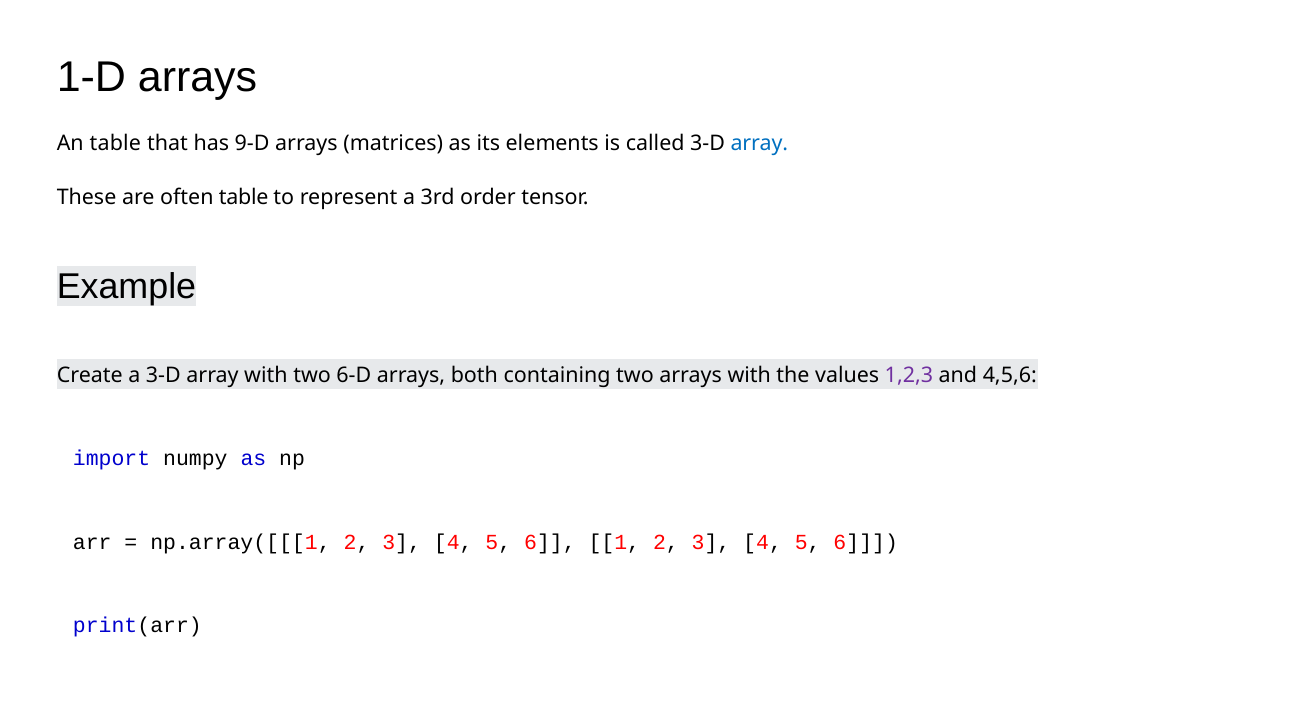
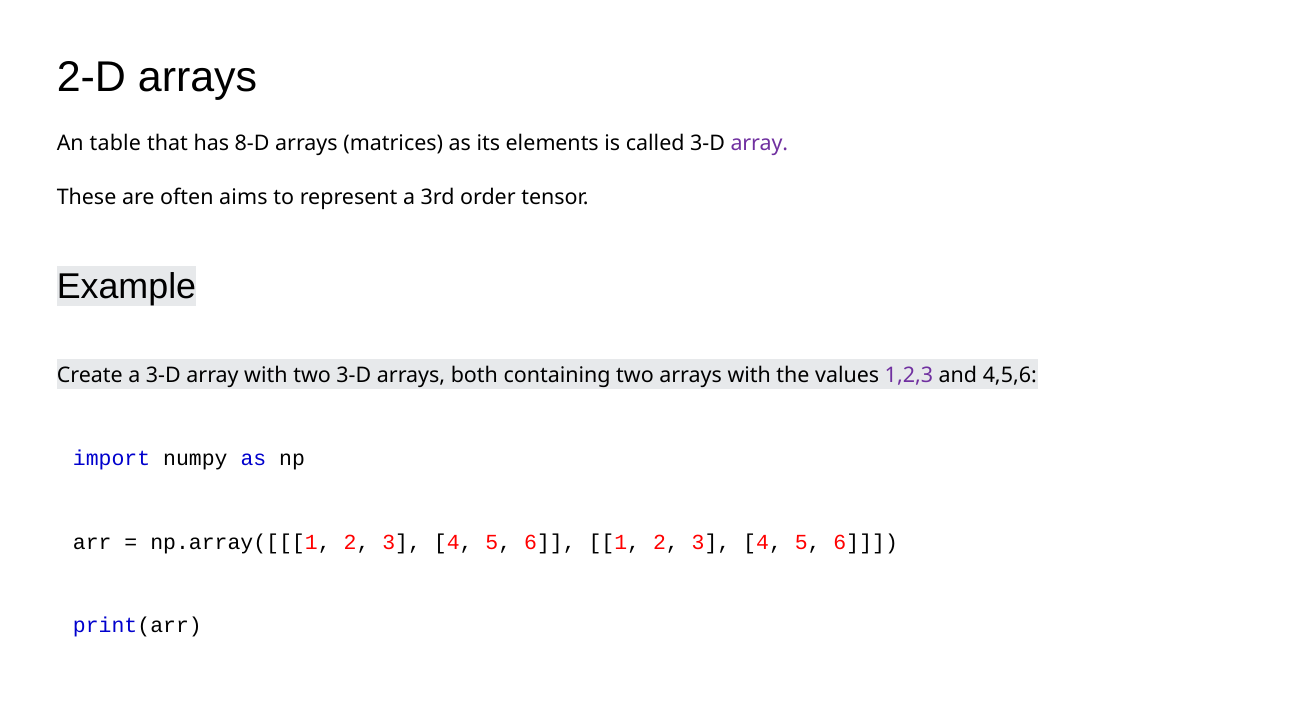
1-D: 1-D -> 2-D (91, 77)
9-D: 9-D -> 8-D (252, 143)
array colour: blue -> purple (759, 143)
often table: table -> aims (243, 198)
two 6-D: 6-D -> 3-D (354, 375)
